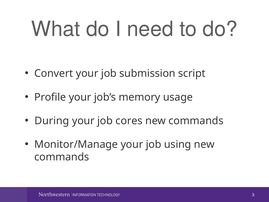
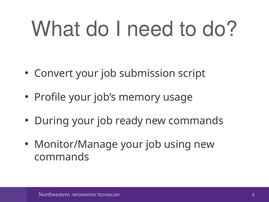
cores: cores -> ready (129, 121)
